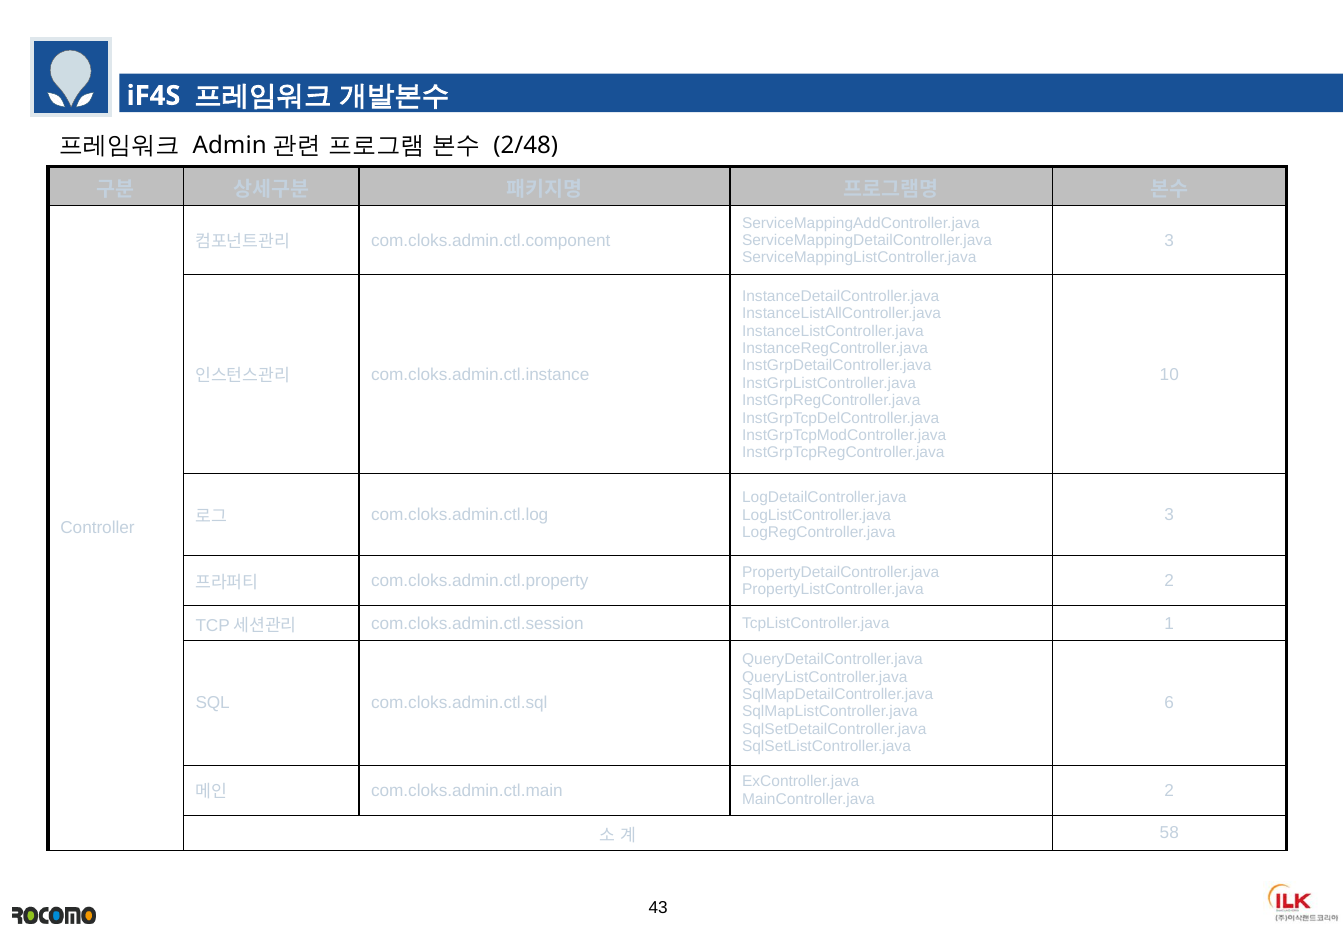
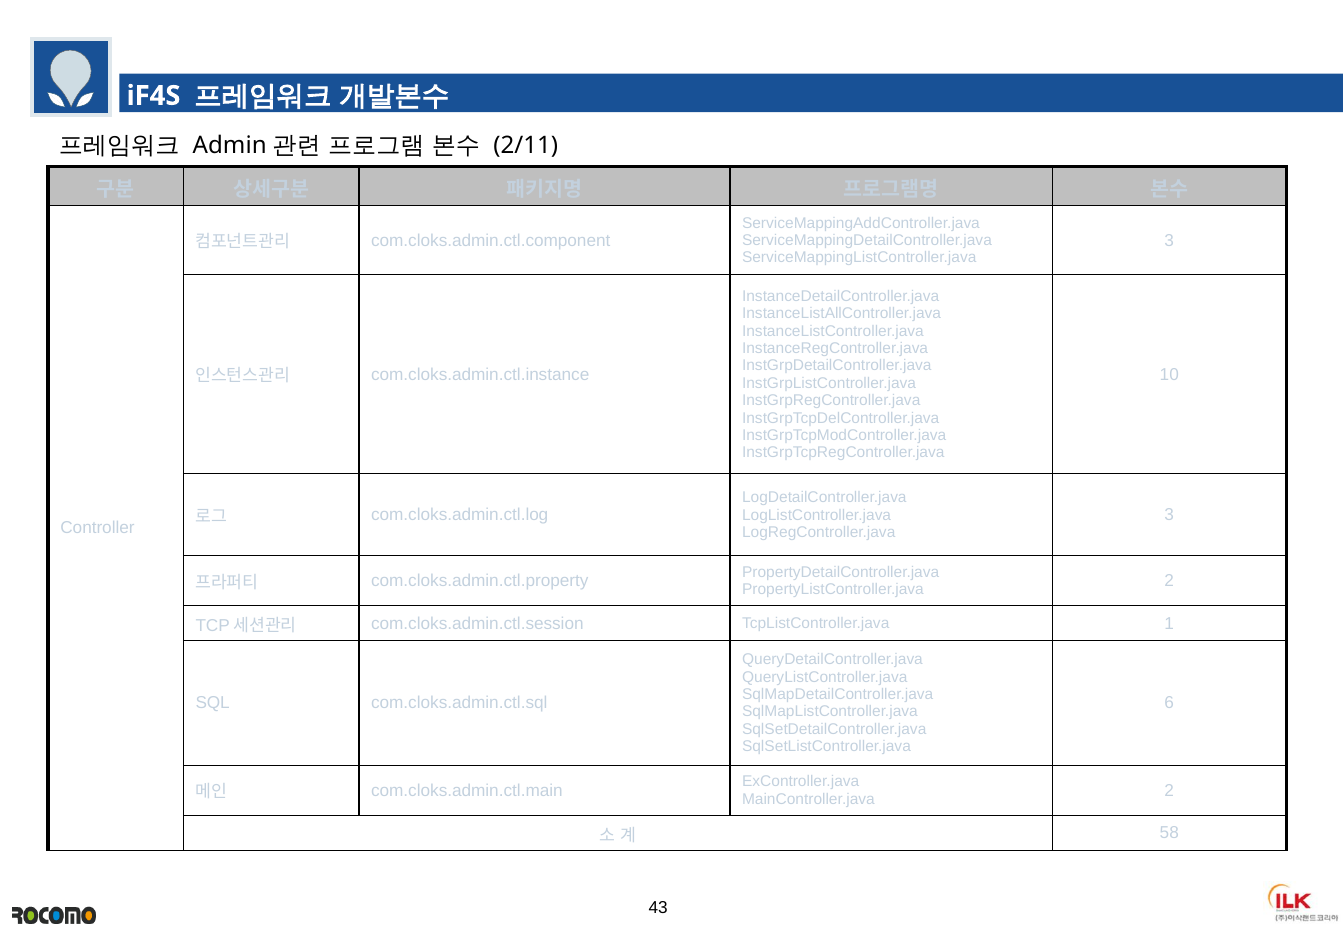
2/48: 2/48 -> 2/11 (526, 145)
